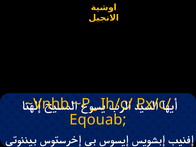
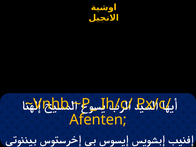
Eqouab: Eqouab -> Afenten (98, 120)
